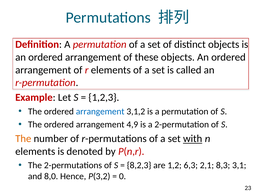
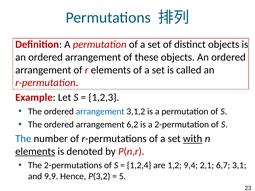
4,9: 4,9 -> 6,2 (132, 125)
The colour: orange -> blue (23, 139)
elements underline: none -> present (35, 152)
8,2,3: 8,2,3 -> 1,2,4 (139, 166)
6,3: 6,3 -> 9,4 (191, 166)
8,3: 8,3 -> 6,7 (223, 166)
8,0: 8,0 -> 9,9 (51, 177)
0: 0 -> 5 (122, 177)
